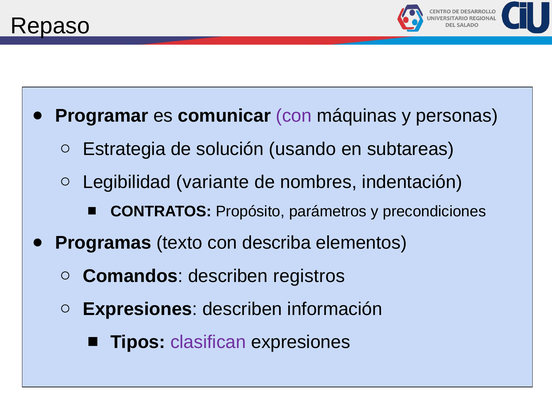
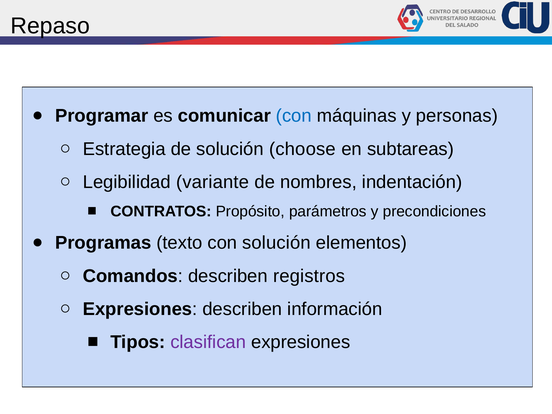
con colour: purple -> blue (294, 116)
usando: usando -> choose (303, 149)
con describa: describa -> solución (276, 243)
